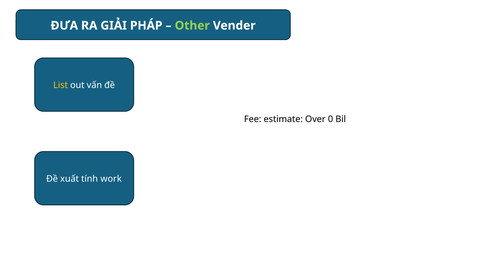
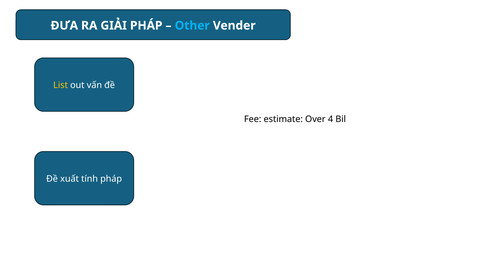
Other colour: light green -> light blue (192, 26)
0: 0 -> 4 (331, 119)
tính work: work -> pháp (111, 179)
